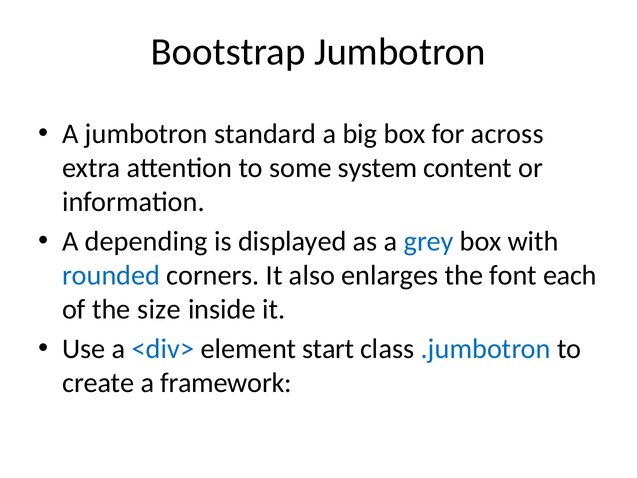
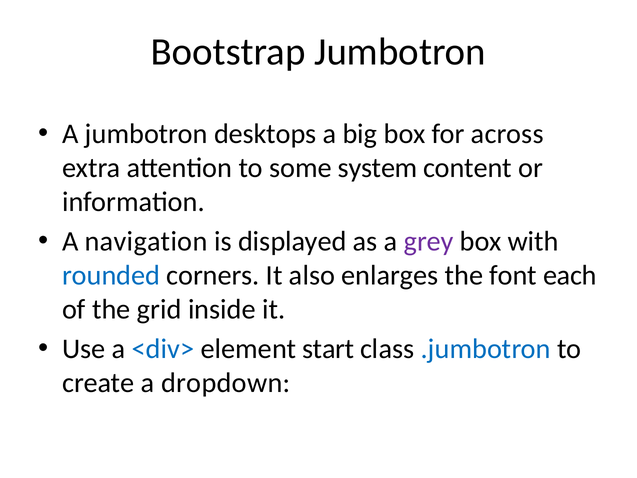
standard: standard -> desktops (265, 134)
depending: depending -> navigation (146, 241)
grey colour: blue -> purple (429, 241)
size: size -> grid (159, 309)
framework: framework -> dropdown (226, 383)
